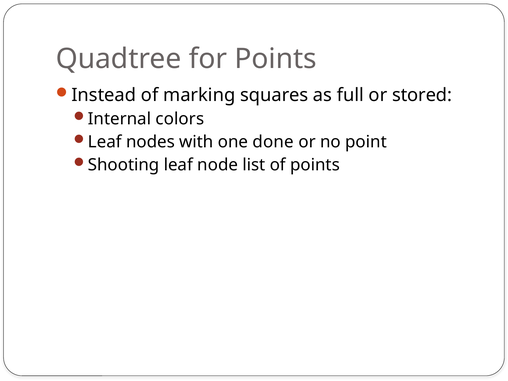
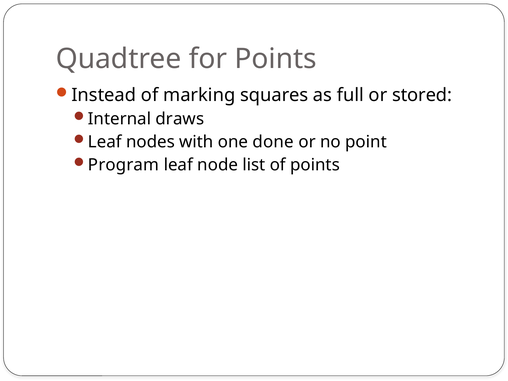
colors: colors -> draws (180, 119)
Shooting: Shooting -> Program (124, 165)
